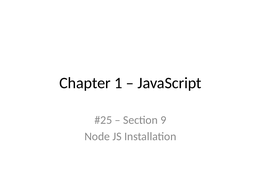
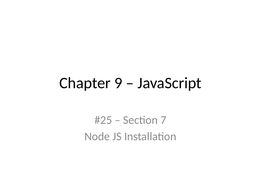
1: 1 -> 9 (118, 83)
9: 9 -> 7 (163, 120)
